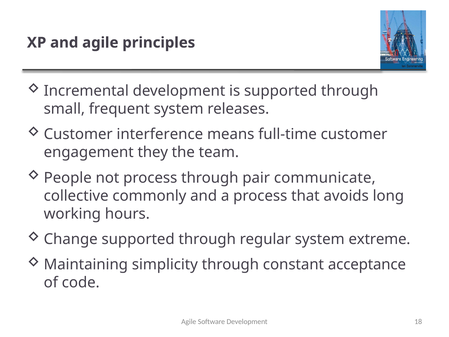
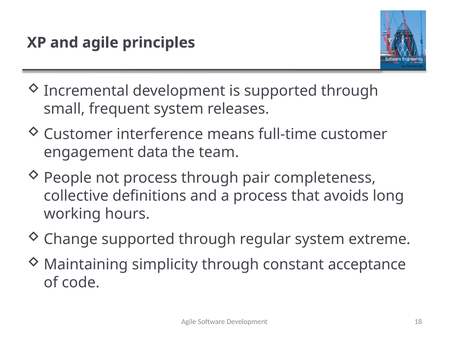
they: they -> data (153, 152)
communicate: communicate -> completeness (325, 178)
commonly: commonly -> definitions (149, 196)
